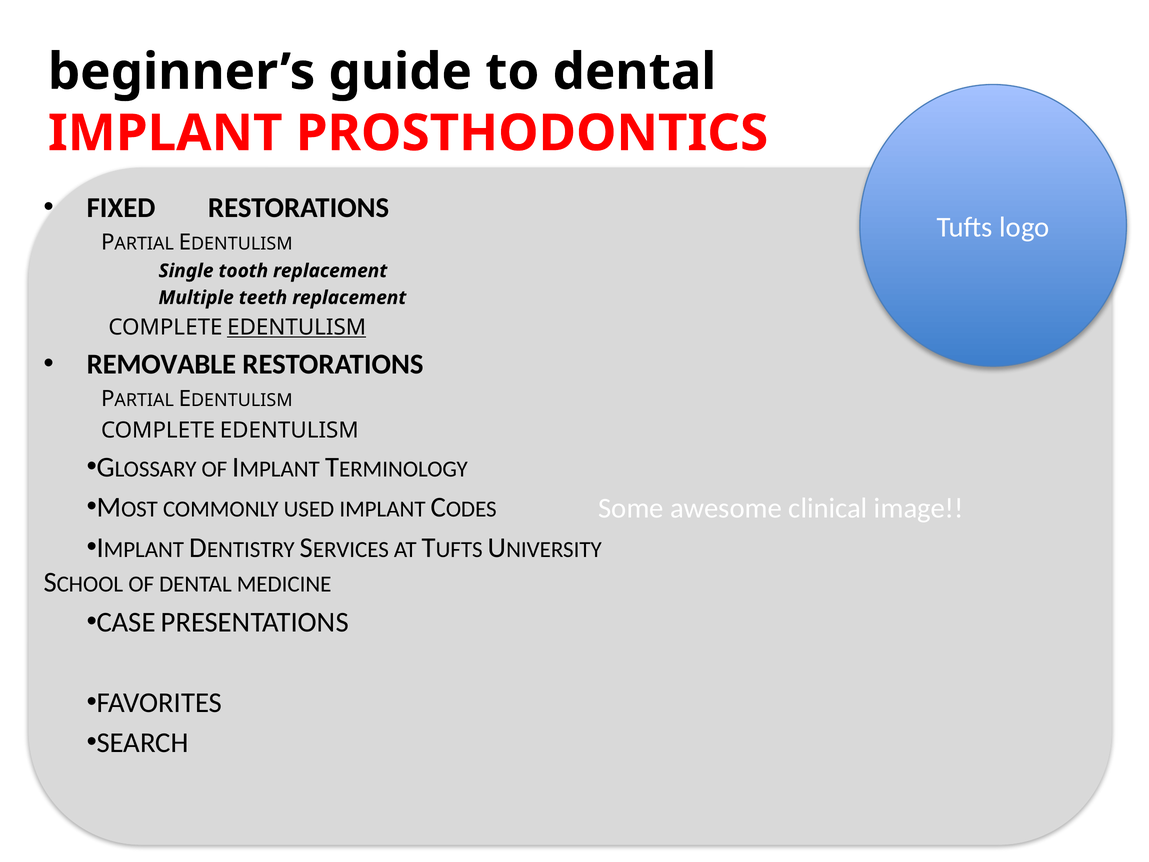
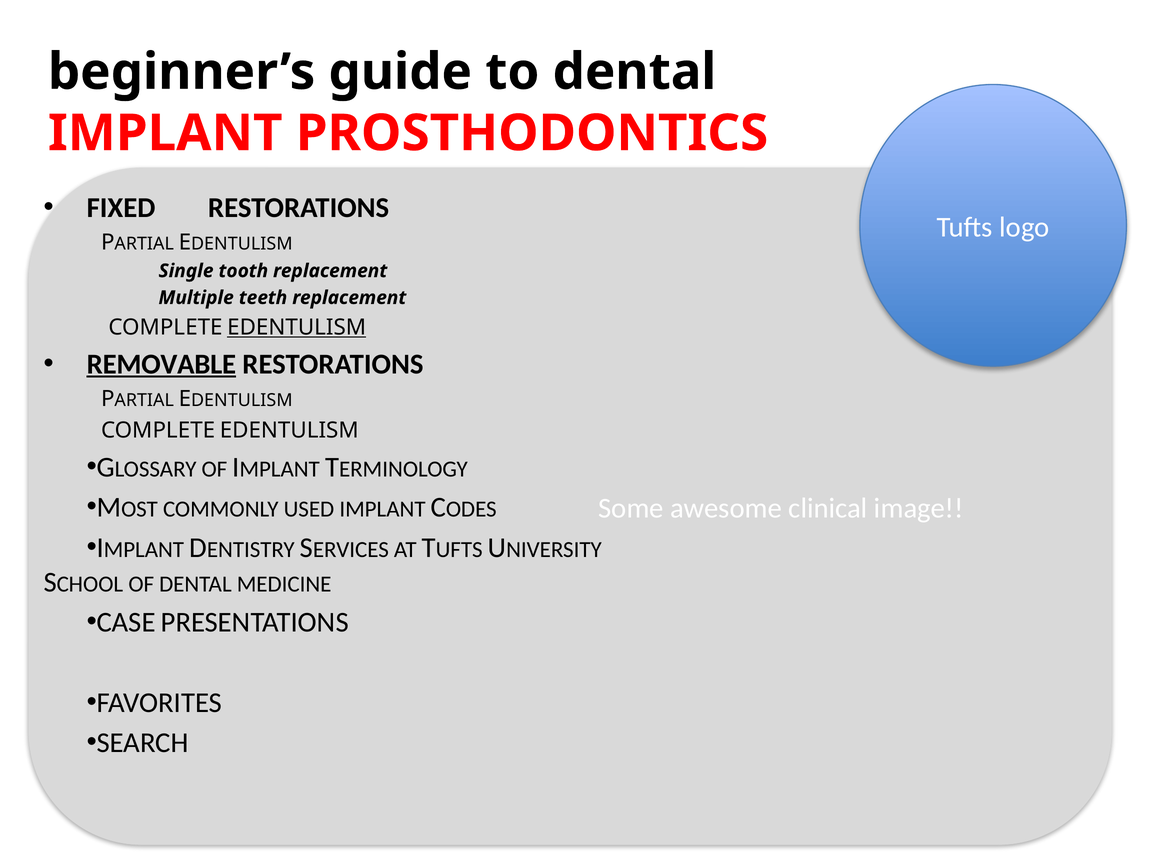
REMOVABLE underline: none -> present (161, 364)
